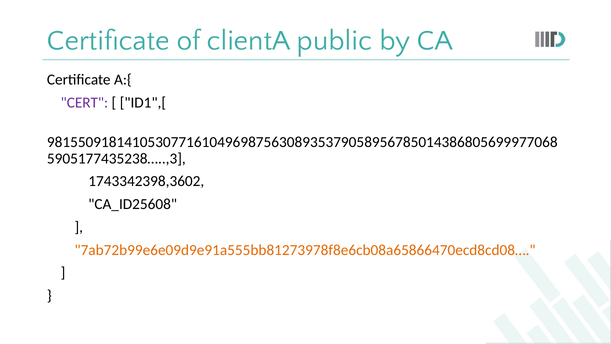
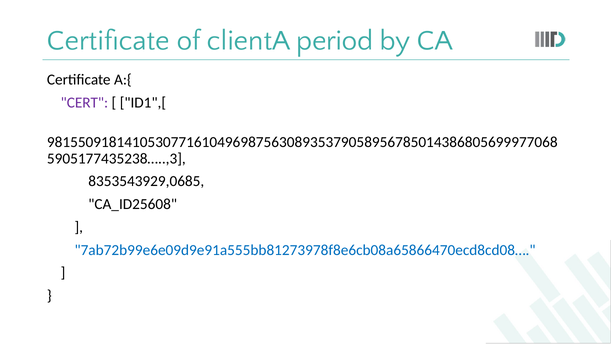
public: public -> period (335, 41)
1743342398,3602: 1743342398,3602 -> 8353543929,0685 (146, 181)
7ab72b99e6e09d9e91a555bb81273978f8e6cb08a65866470ecd8cd08… colour: orange -> blue (305, 250)
